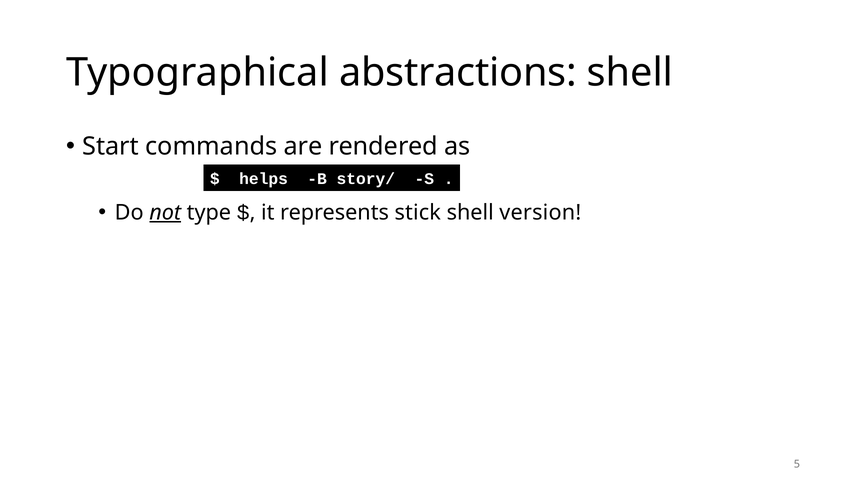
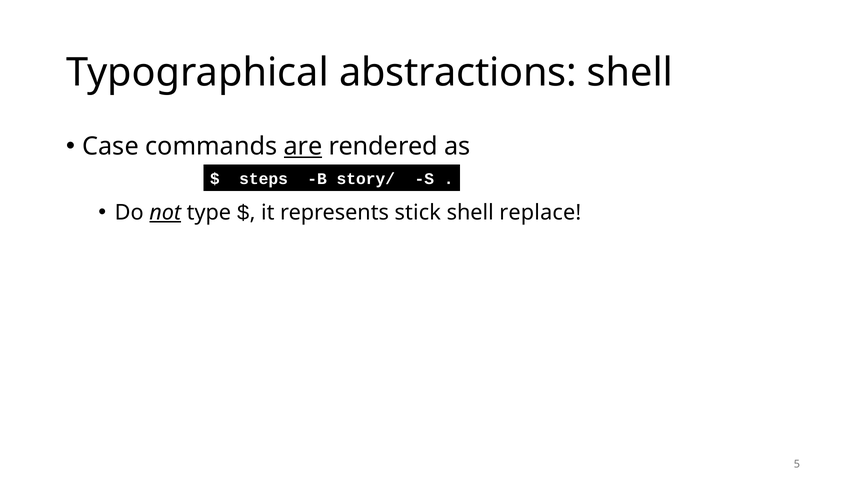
Start: Start -> Case (111, 146)
are underline: none -> present (303, 146)
helps: helps -> steps (264, 179)
version: version -> replace (540, 213)
